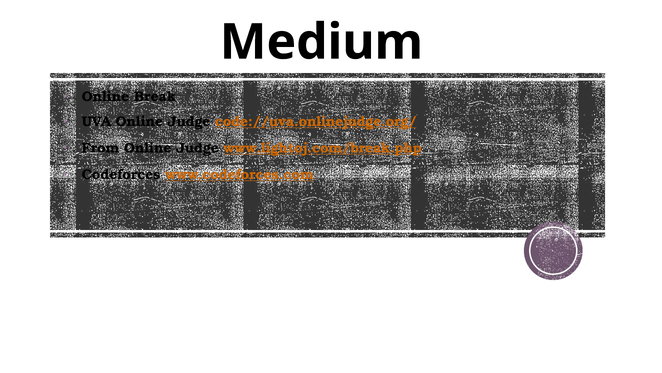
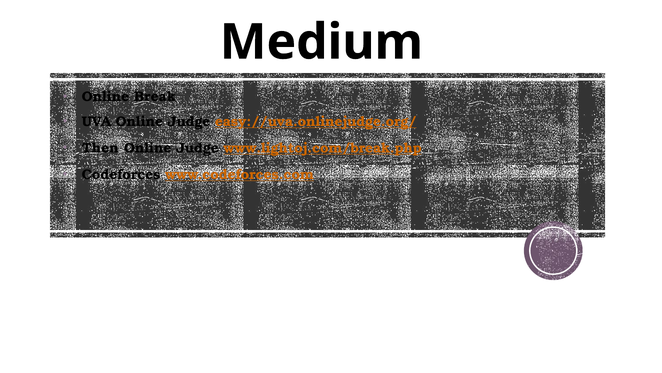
code://uva.onlinejudge.org/: code://uva.onlinejudge.org/ -> easy://uva.onlinejudge.org/ (316, 122)
From: From -> Then (100, 148)
